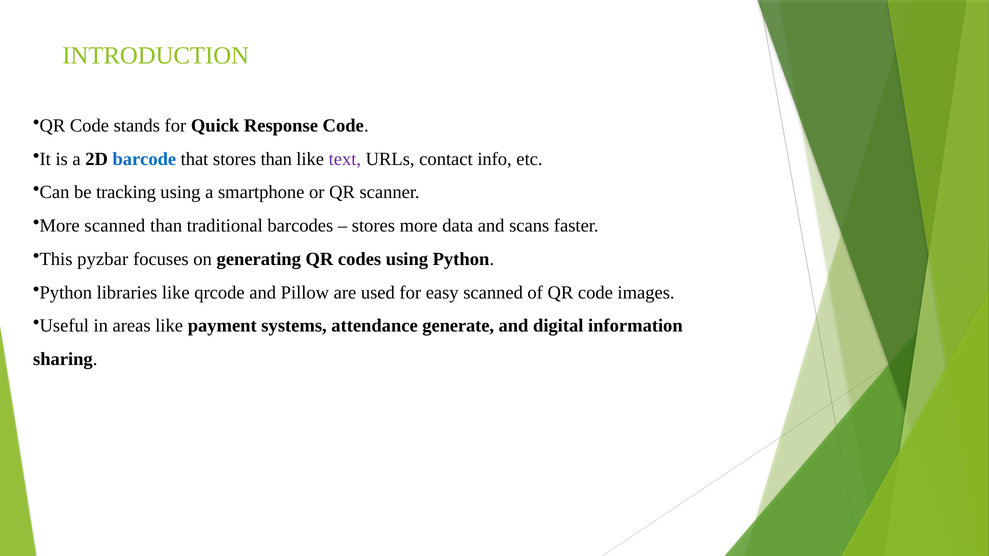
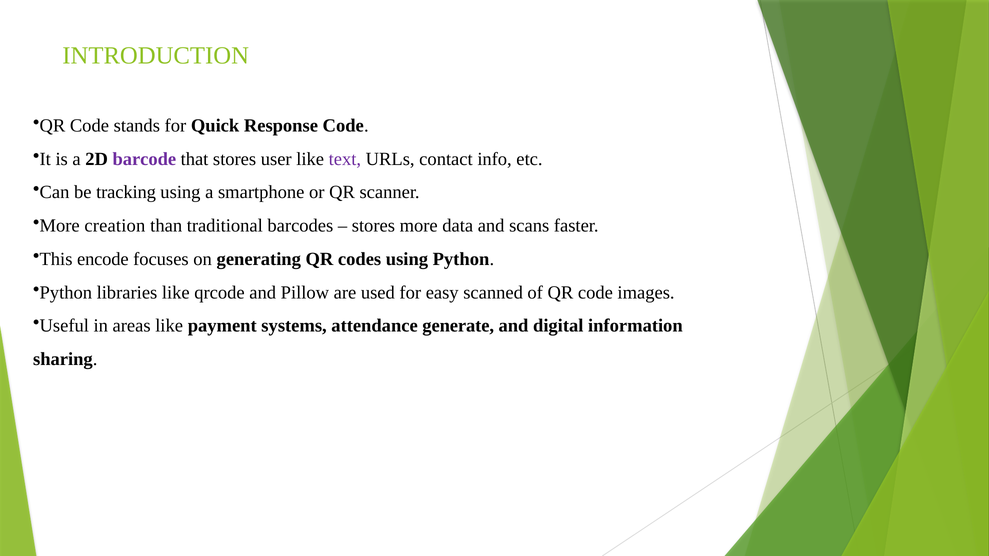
barcode colour: blue -> purple (144, 159)
stores than: than -> user (276, 159)
More scanned: scanned -> creation (115, 226)
pyzbar: pyzbar -> encode (103, 259)
